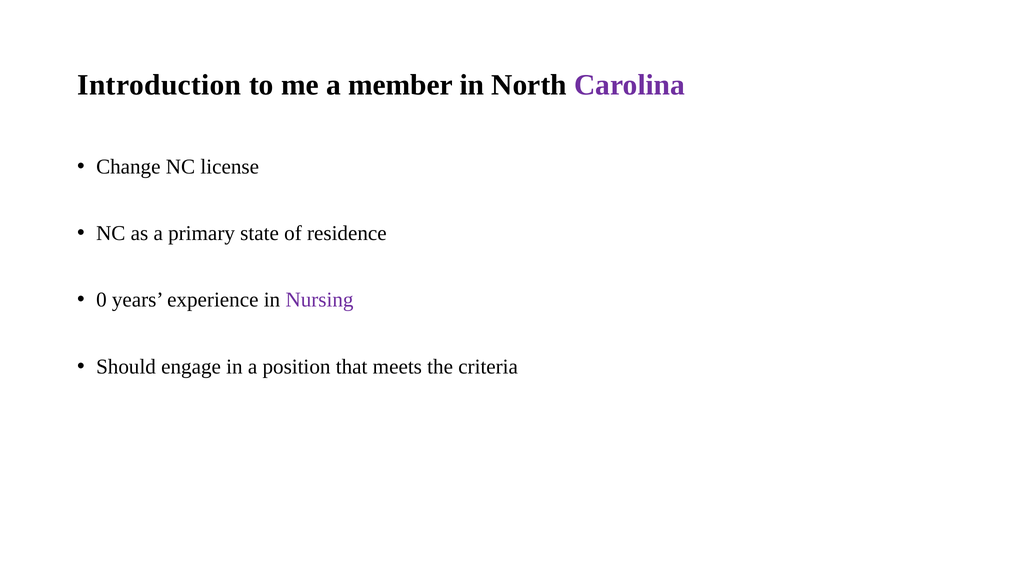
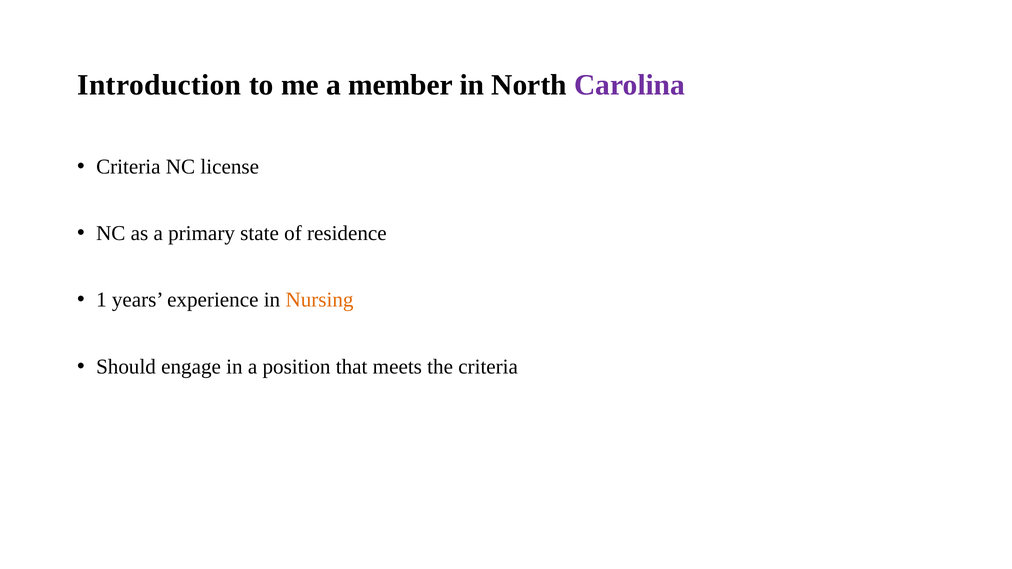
Change: Change -> Criteria (128, 167)
0: 0 -> 1 (101, 300)
Nursing colour: purple -> orange (320, 300)
